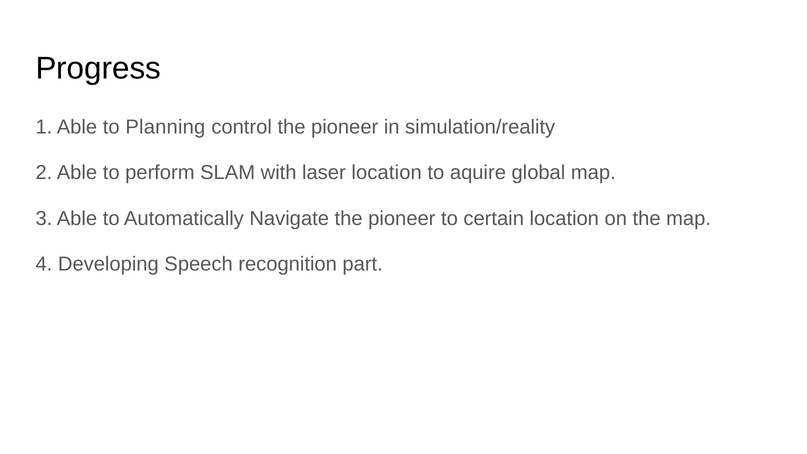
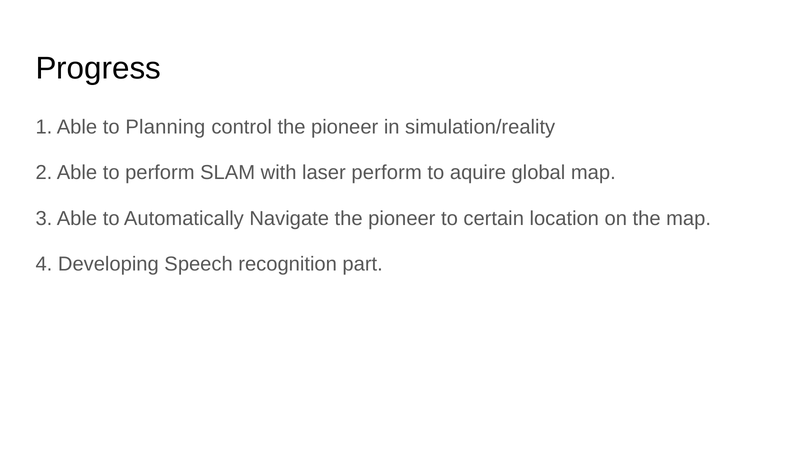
laser location: location -> perform (387, 173)
